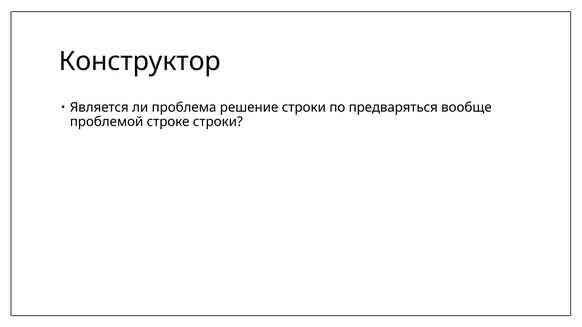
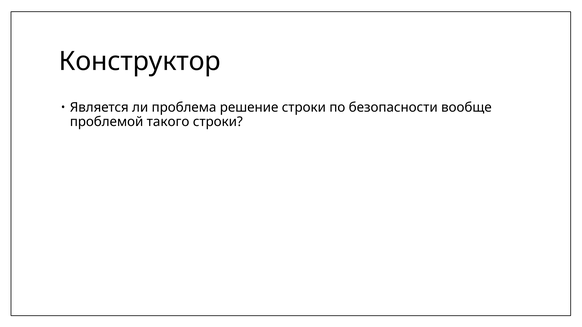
предваряться: предваряться -> безопасности (393, 108)
строке: строке -> такого (168, 122)
